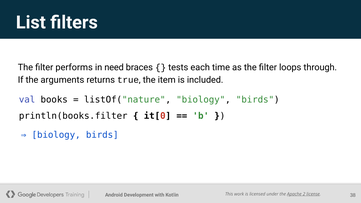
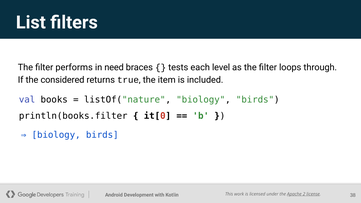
time: time -> level (221, 67)
arguments: arguments -> considered (62, 80)
